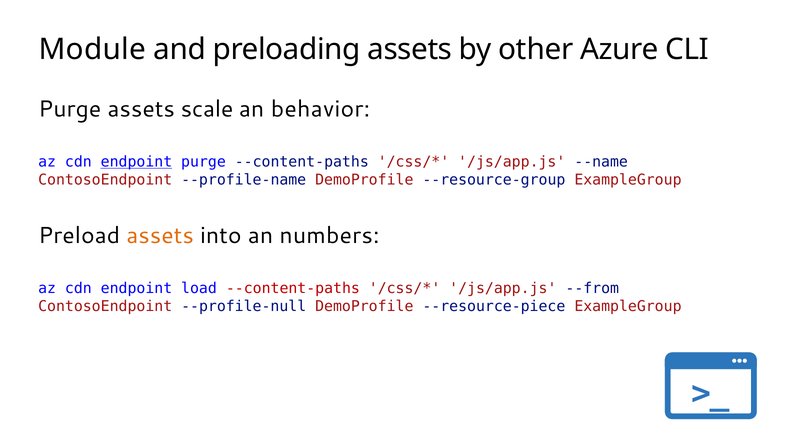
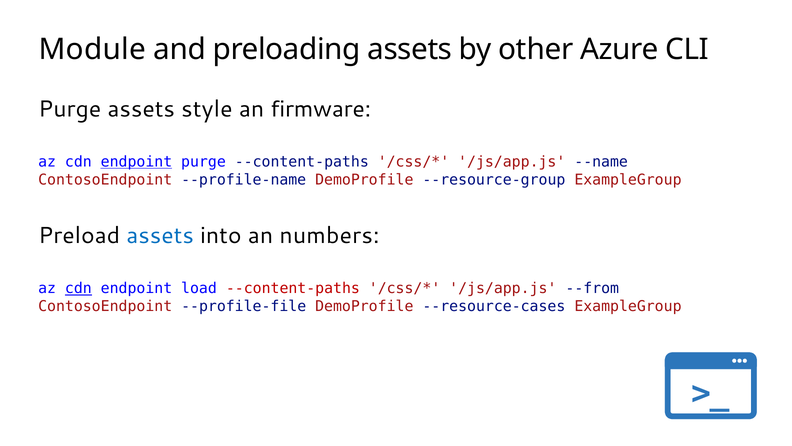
scale: scale -> style (207, 109)
behavior: behavior -> firmware (321, 109)
assets colour: orange -> blue (160, 235)
cdn underline: none -> present (78, 288)
--profile-null: --profile-null -> --profile-file (244, 306)
--resource-piece: --resource-piece -> --resource-cases (494, 306)
